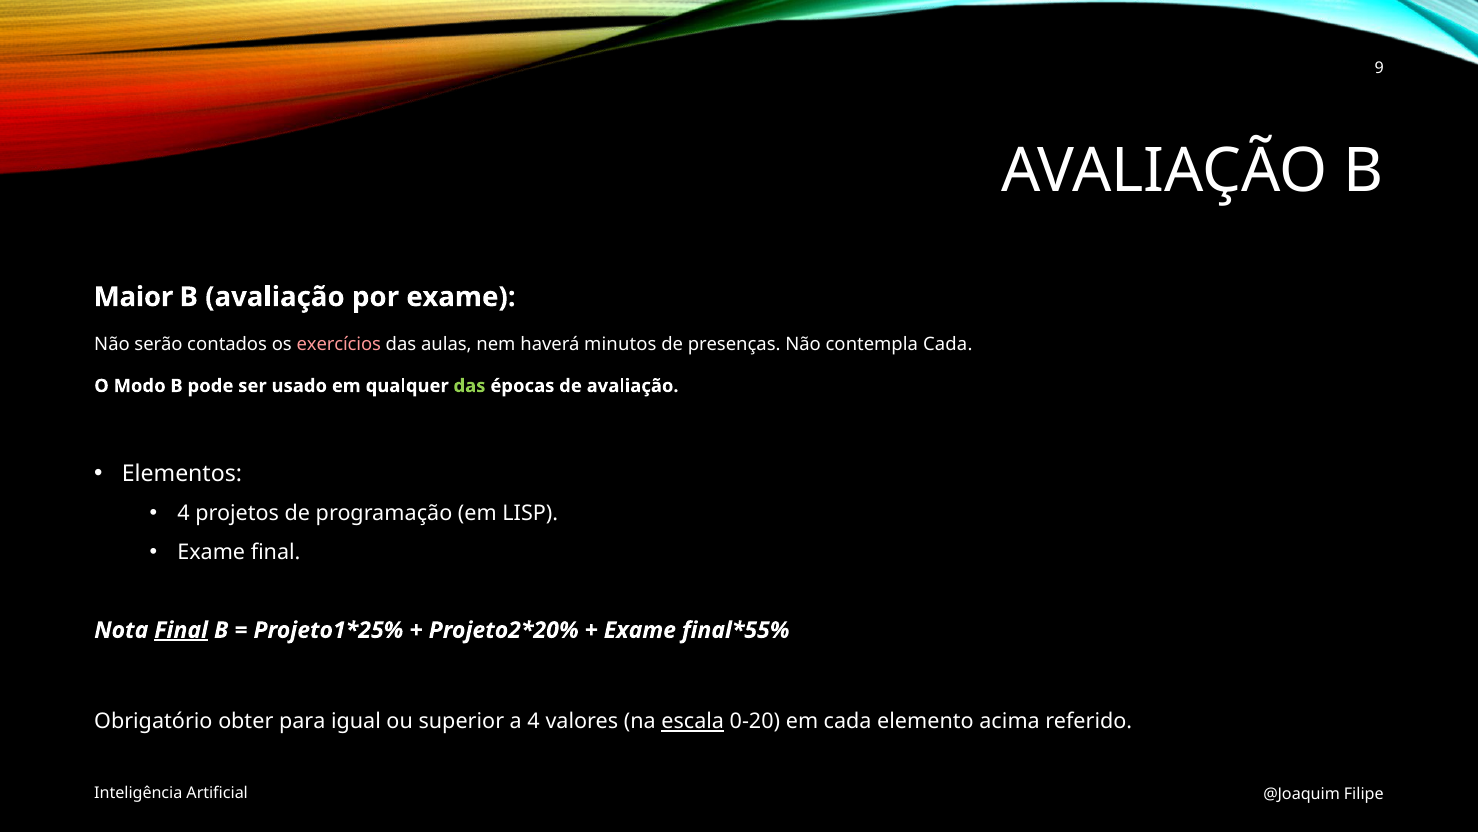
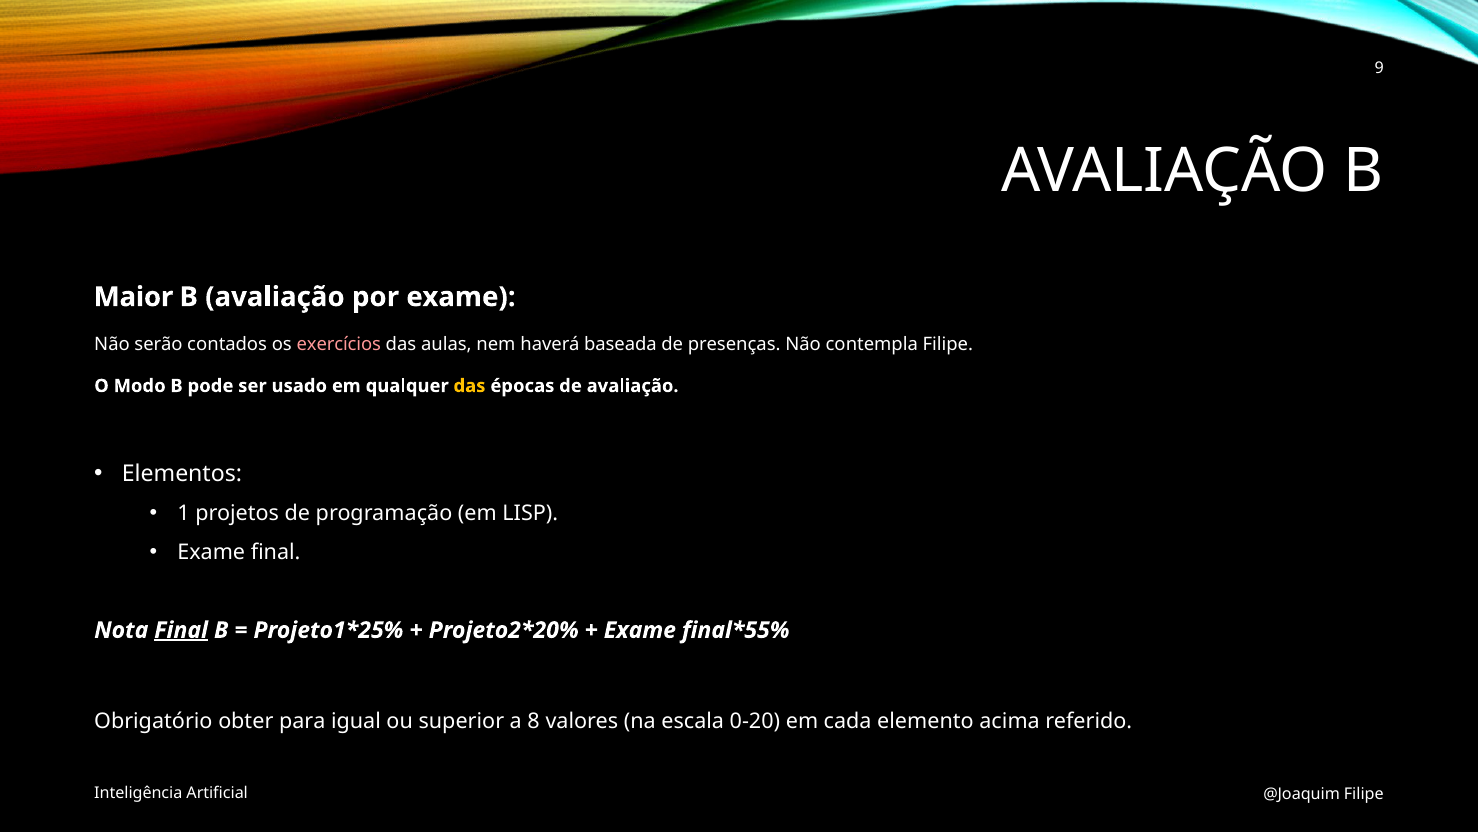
minutos: minutos -> baseada (620, 344)
contempla Cada: Cada -> Filipe (948, 344)
das colour: light green -> yellow (469, 386)
4: 4 -> 1 (184, 513)
a 4: 4 -> 8 (534, 721)
escala underline: present -> none (693, 721)
